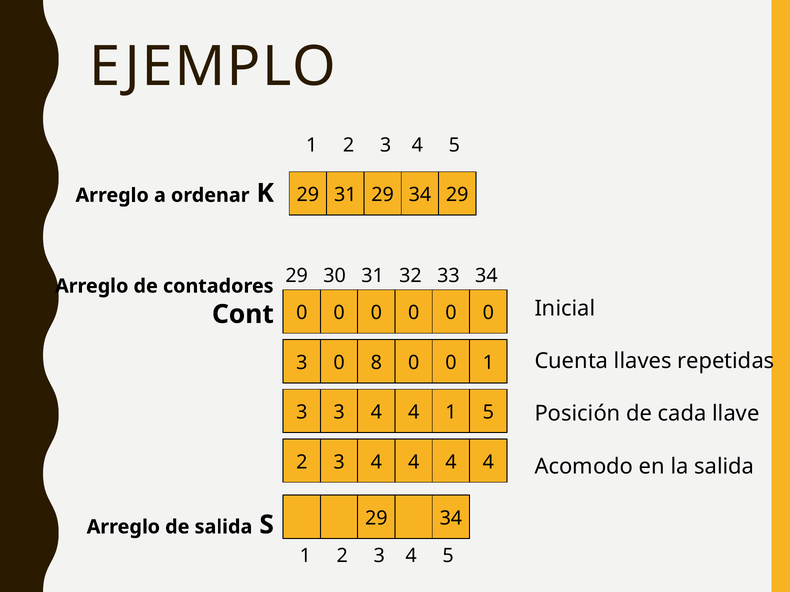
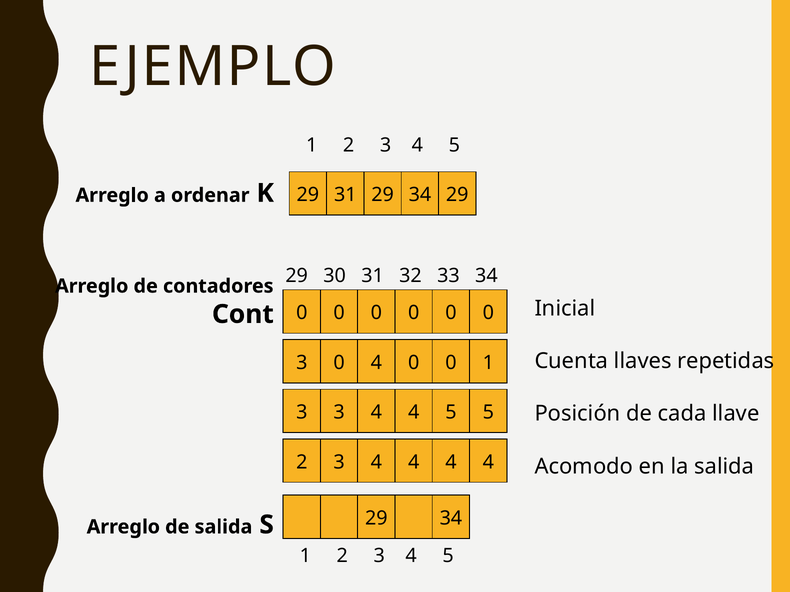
0 8: 8 -> 4 (376, 363)
3 4 4 1: 1 -> 5 (451, 413)
